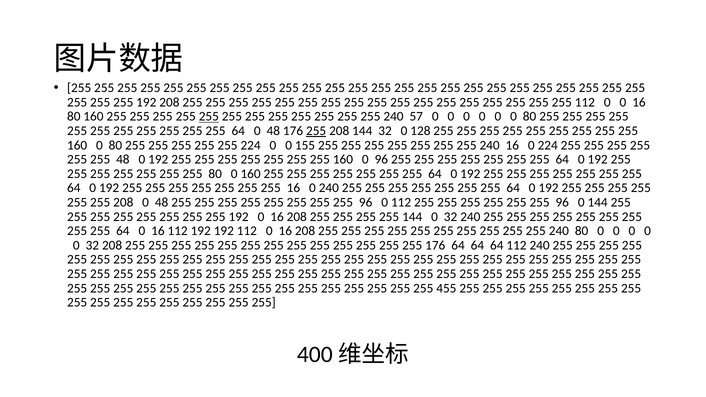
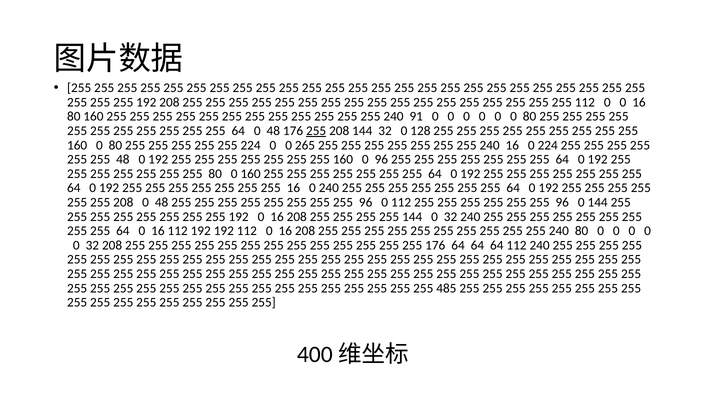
255 underline: present -> none (209, 117)
57: 57 -> 91 (416, 117)
155: 155 -> 265 (305, 145)
455: 455 -> 485 (446, 288)
